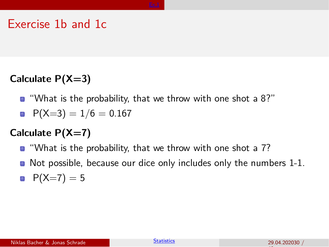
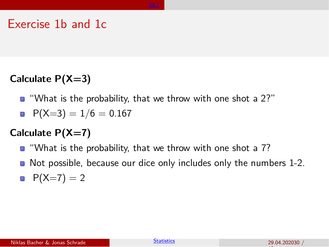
a 8: 8 -> 2 (268, 98)
1-1: 1-1 -> 1-2 (297, 163)
5: 5 -> 2 (83, 178)
